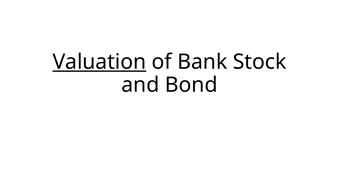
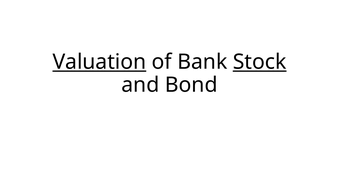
Stock underline: none -> present (260, 62)
